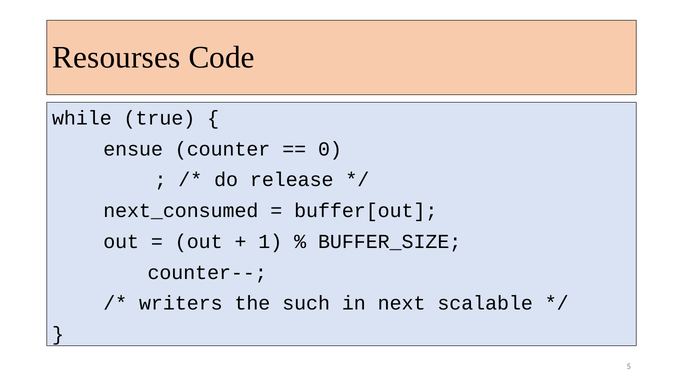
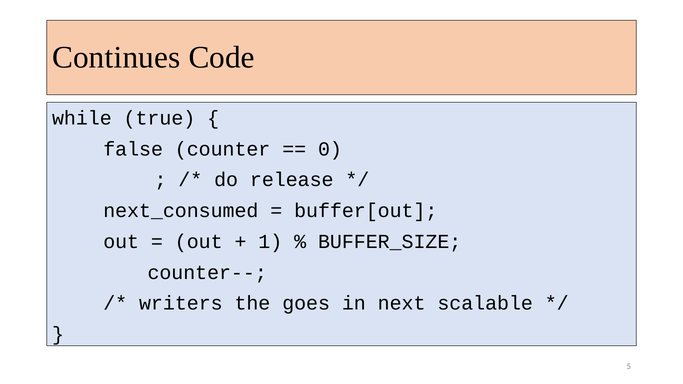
Resourses: Resourses -> Continues (116, 57)
ensue: ensue -> false (133, 149)
such: such -> goes (306, 304)
